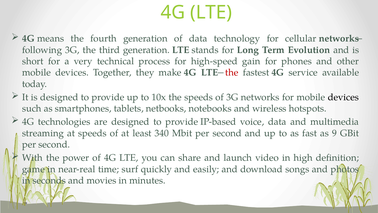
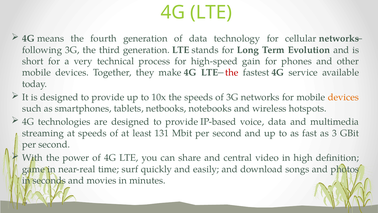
devices colour: black -> orange (343, 97)
340: 340 -> 131 (162, 133)
9: 9 -> 3 (335, 133)
launch: launch -> central (238, 158)
